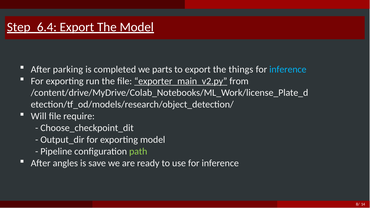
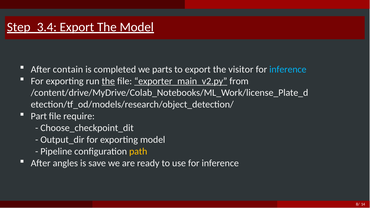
Step_6.4: Step_6.4 -> Step_3.4 (32, 27)
parking: parking -> contain (68, 69)
things: things -> visitor (241, 69)
the underline: none -> present (108, 81)
Will: Will -> Part (39, 116)
path colour: light green -> yellow (138, 152)
